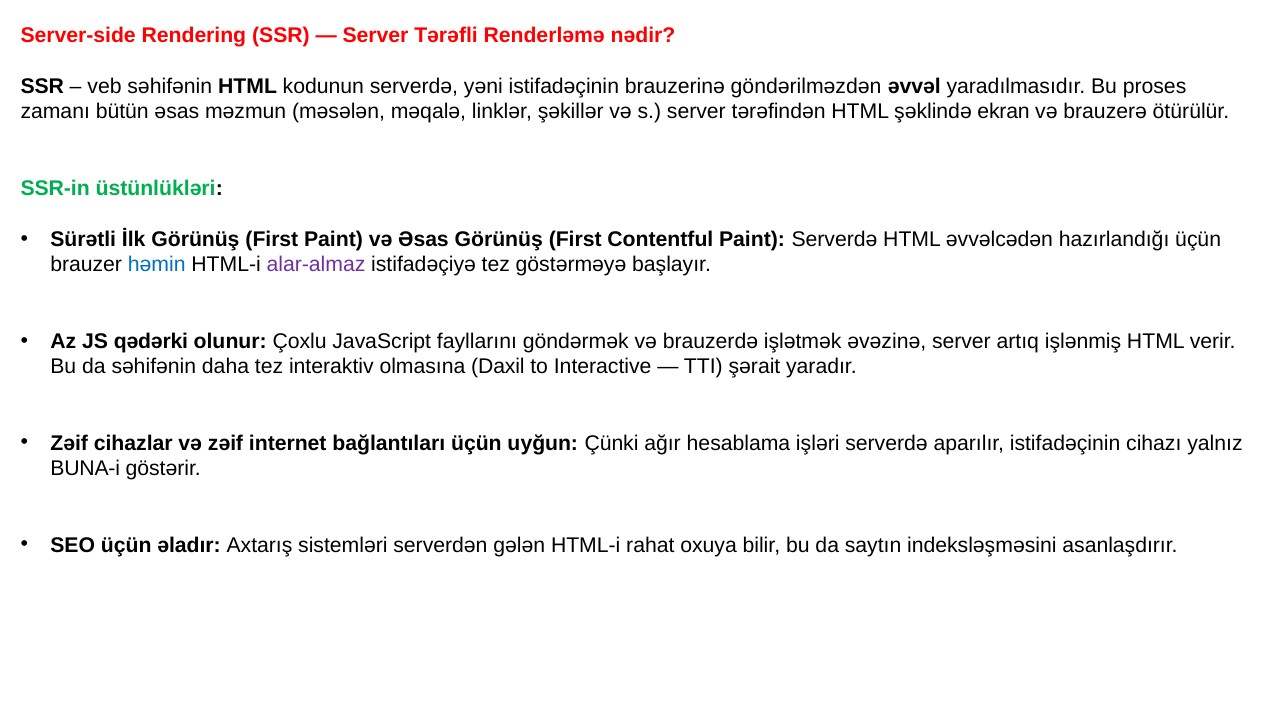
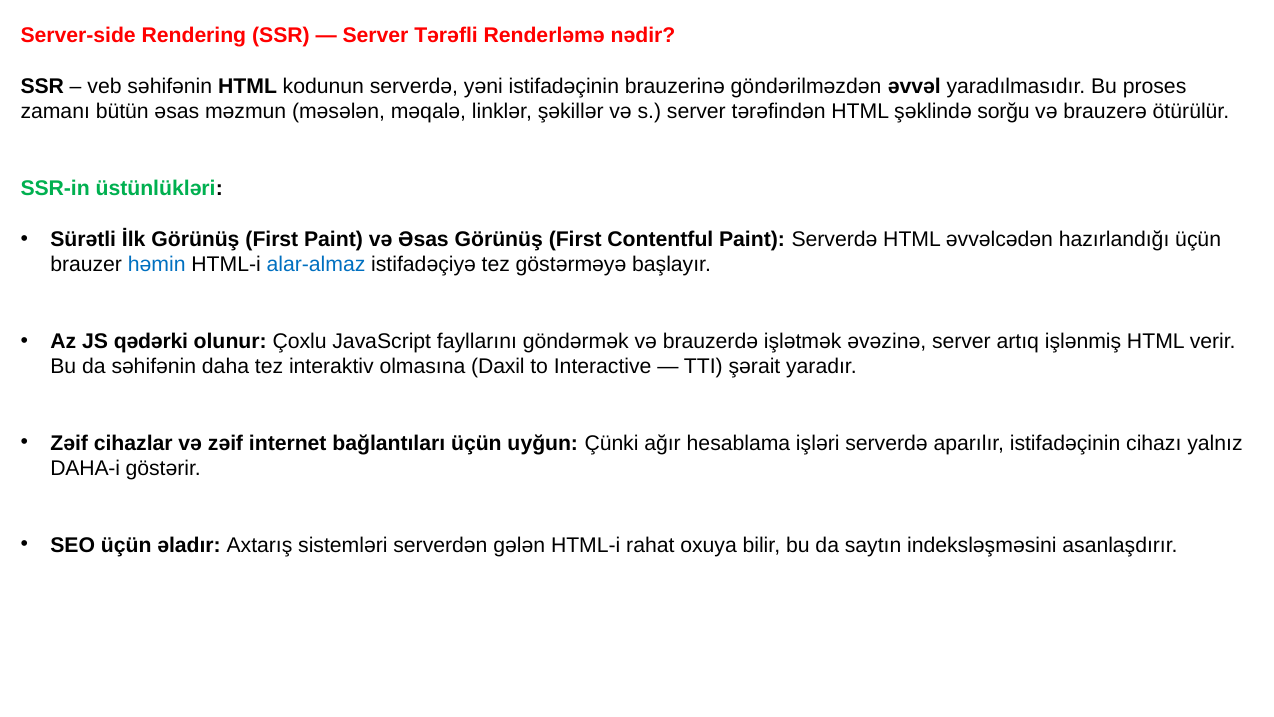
ekran: ekran -> sorğu (1004, 112)
alar-almaz colour: purple -> blue (316, 265)
BUNA-i: BUNA-i -> DAHA-i (85, 468)
